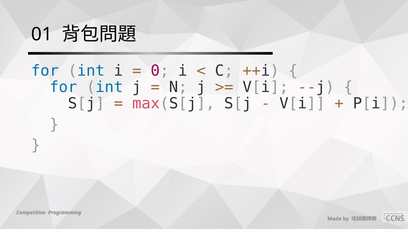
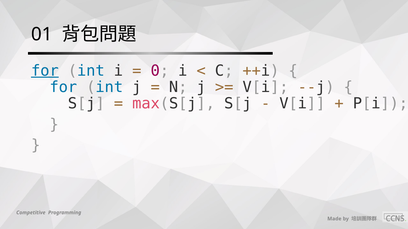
for underline: none -> present (45, 71)
